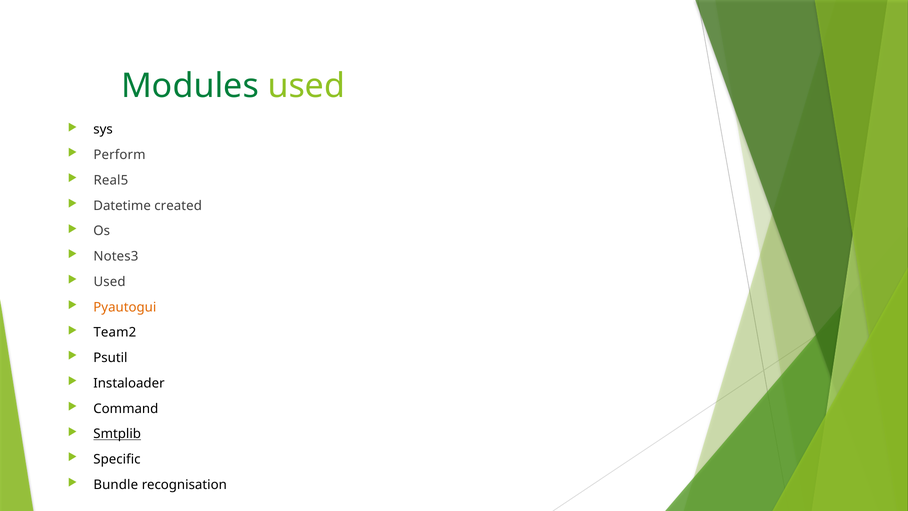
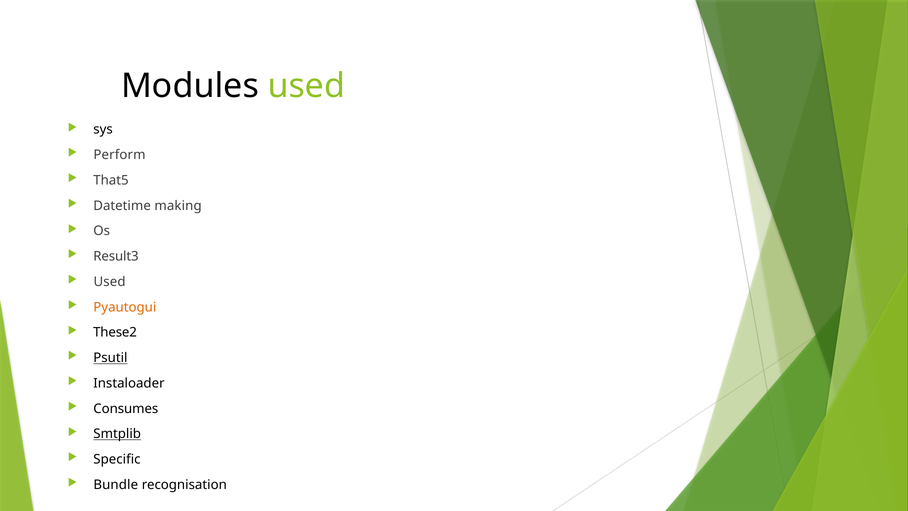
Modules colour: green -> black (190, 86)
Real5: Real5 -> That5 (111, 180)
created: created -> making (178, 206)
Notes3: Notes3 -> Result3 (116, 256)
Team2: Team2 -> These2 (115, 332)
Psutil underline: none -> present (110, 358)
Command: Command -> Consumes (126, 409)
